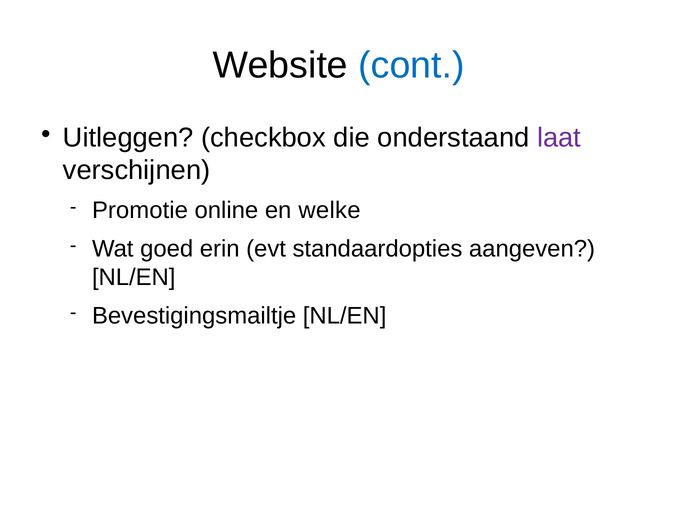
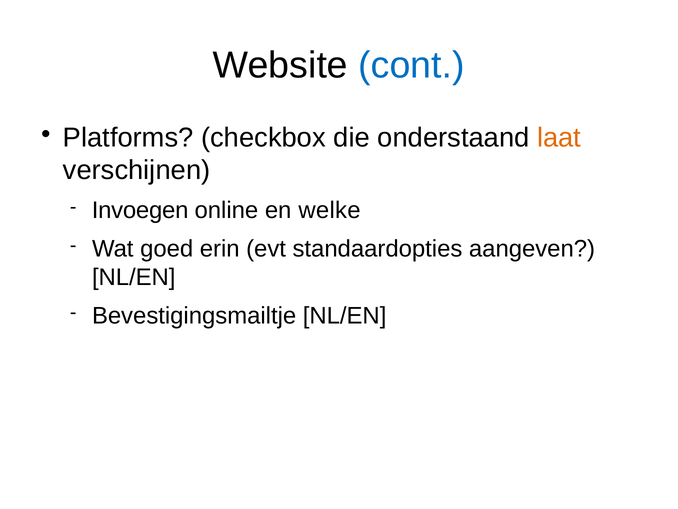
Uitleggen: Uitleggen -> Platforms (128, 137)
laat colour: purple -> orange (559, 137)
Promotie: Promotie -> Invoegen (140, 210)
